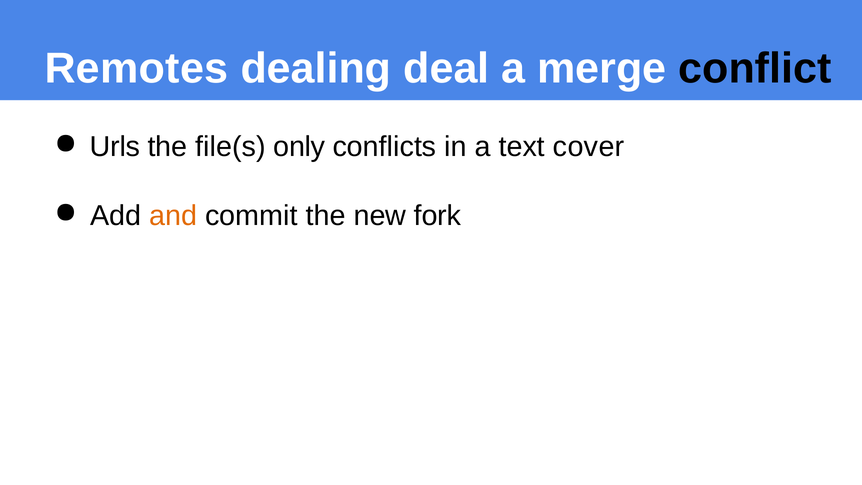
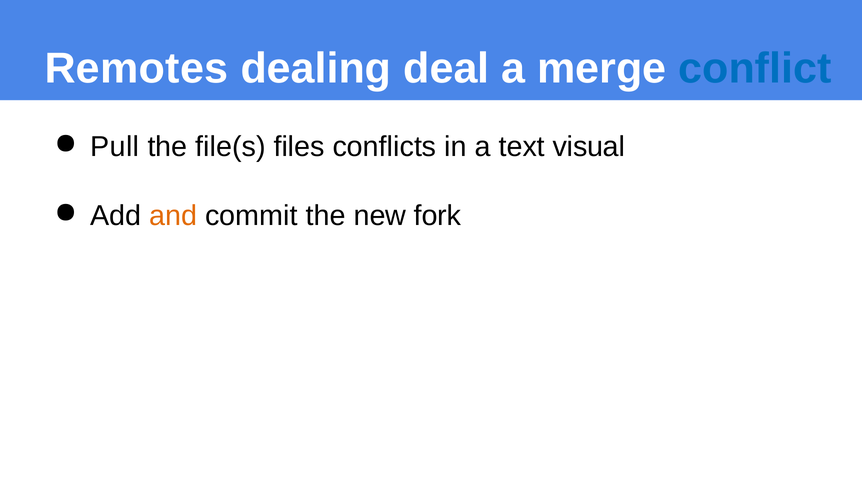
conflict colour: black -> blue (755, 69)
Urls: Urls -> Pull (115, 147)
only: only -> files (299, 147)
cover: cover -> visual (589, 147)
